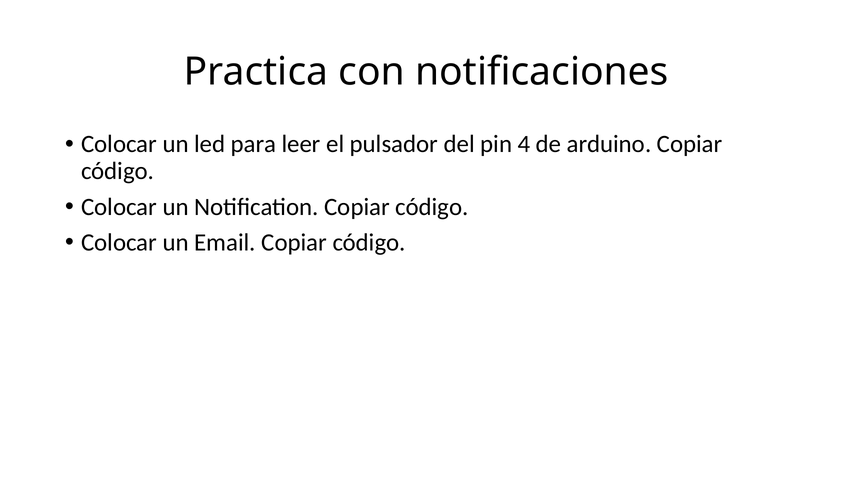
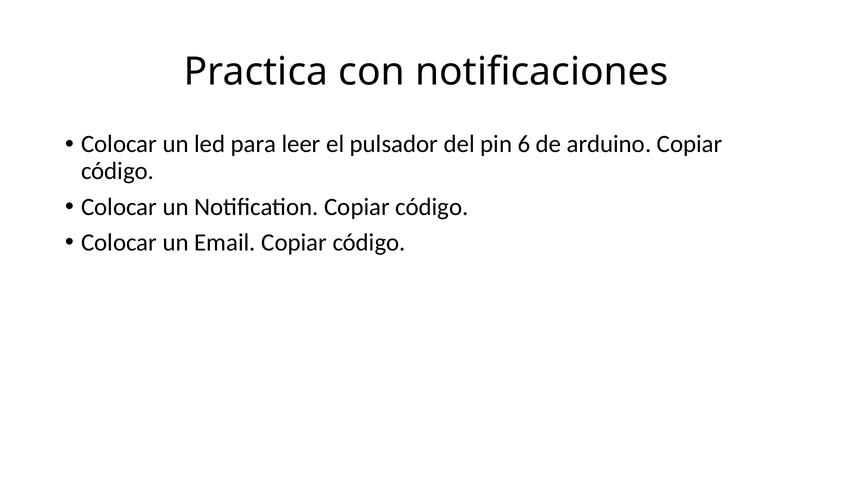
4: 4 -> 6 (524, 144)
